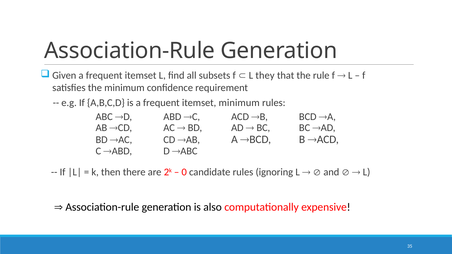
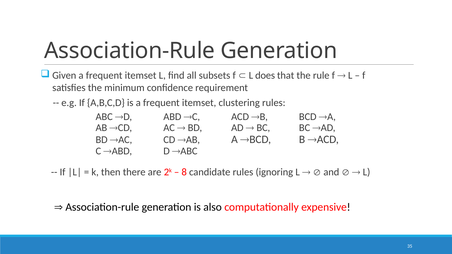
they: they -> does (265, 76)
itemset minimum: minimum -> clustering (239, 103)
0: 0 -> 8 (184, 172)
